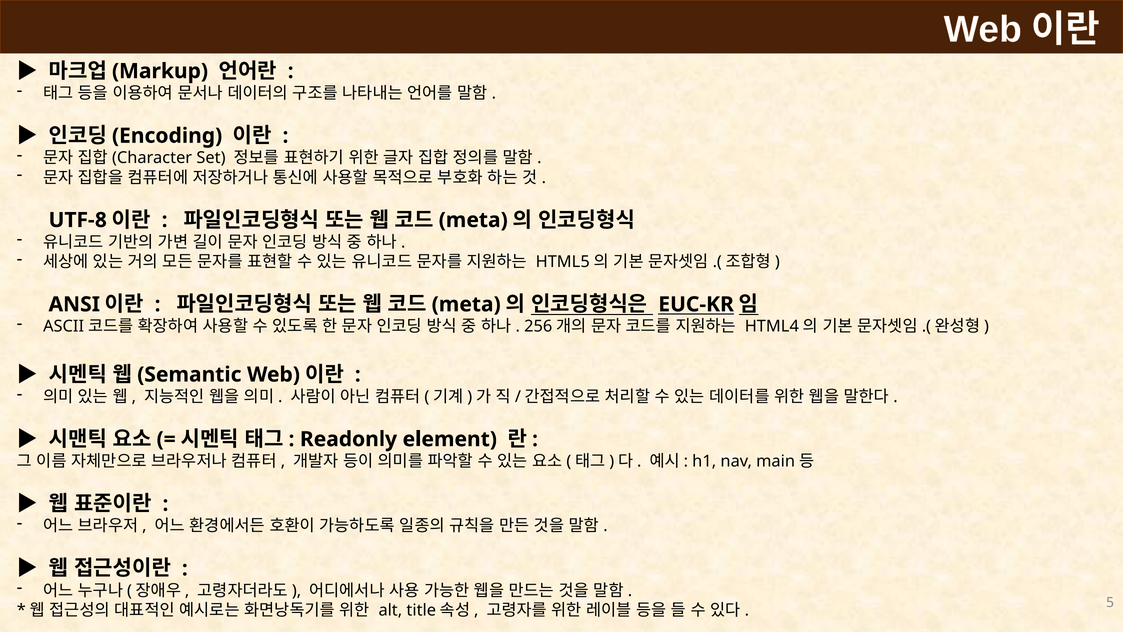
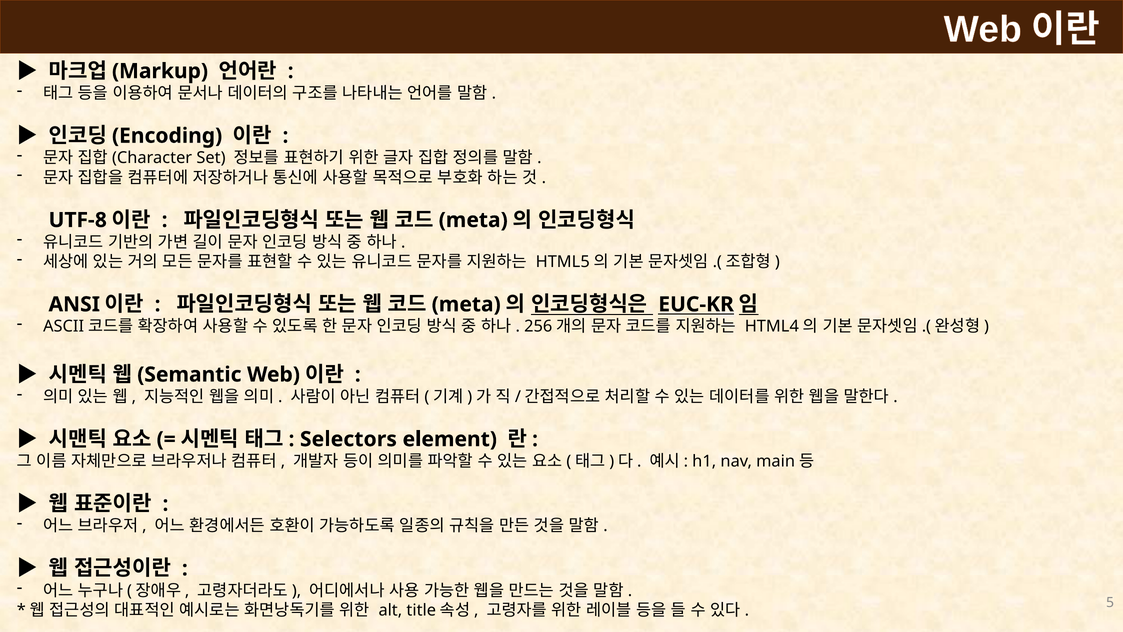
Readonly: Readonly -> Selectors (348, 439)
